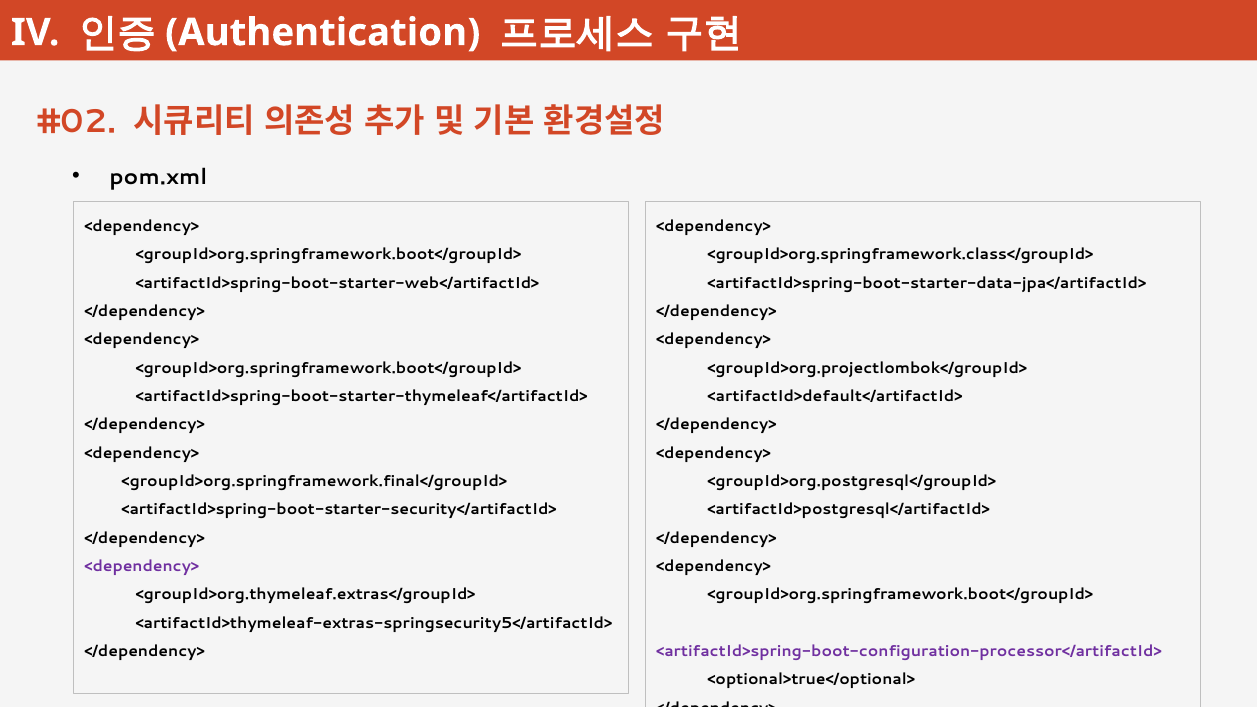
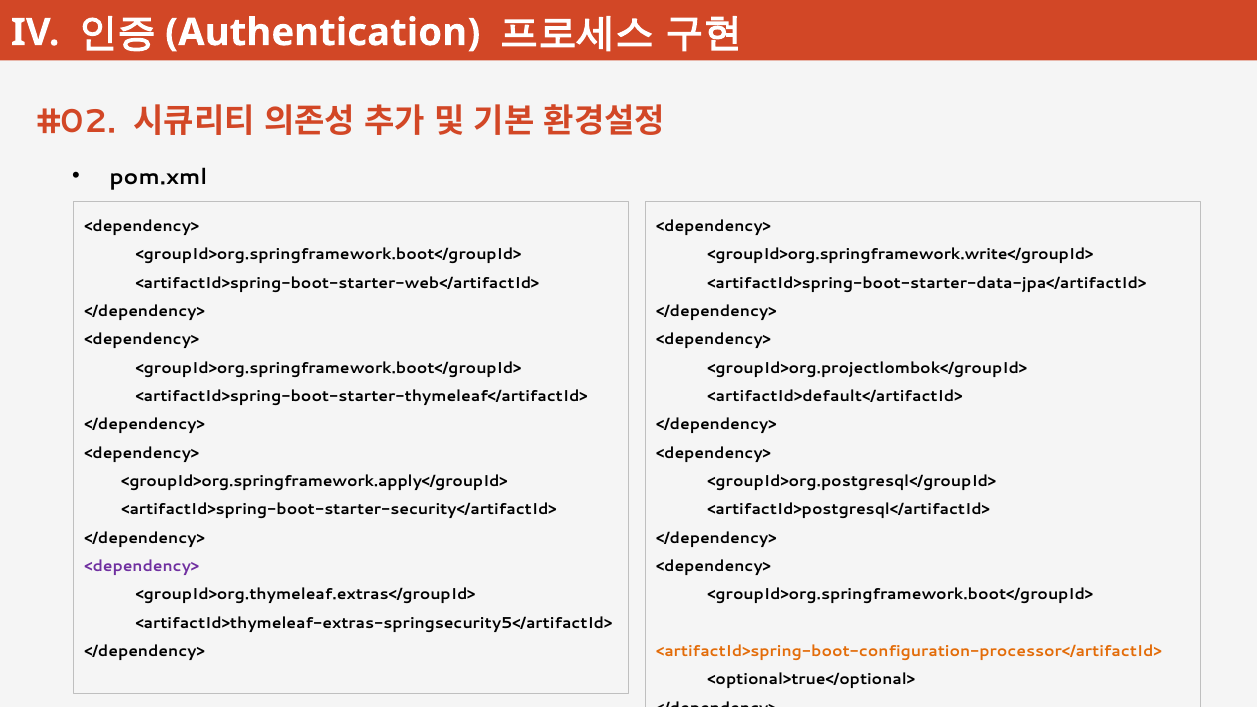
<groupId>org.springframework.class</groupId>: <groupId>org.springframework.class</groupId> -> <groupId>org.springframework.write</groupId> (900, 255)
<groupId>org.springframework.final</groupId>: <groupId>org.springframework.final</groupId> -> <groupId>org.springframework.apply</groupId> (314, 481)
<artifactId>spring-boot-configuration-processor</artifactId> colour: purple -> orange (909, 651)
